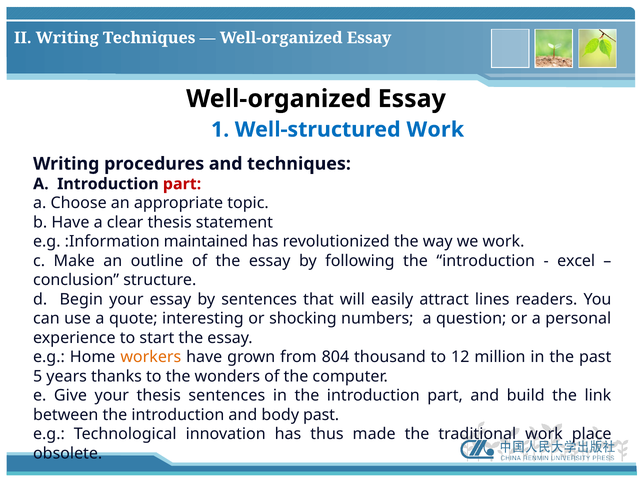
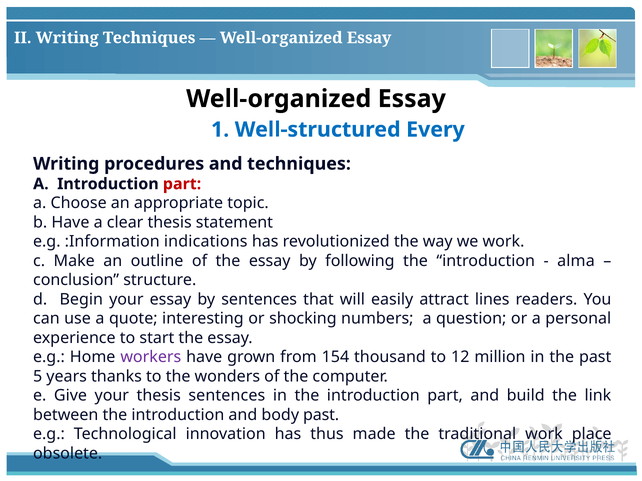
Well-structured Work: Work -> Every (435, 130)
maintained: maintained -> indications (206, 242)
excel: excel -> alma (576, 261)
workers colour: orange -> purple (151, 357)
804: 804 -> 154 (335, 357)
